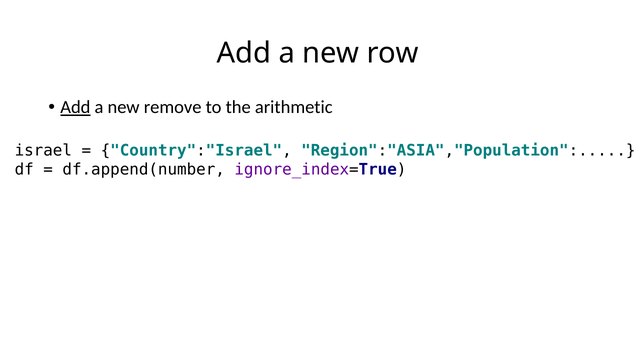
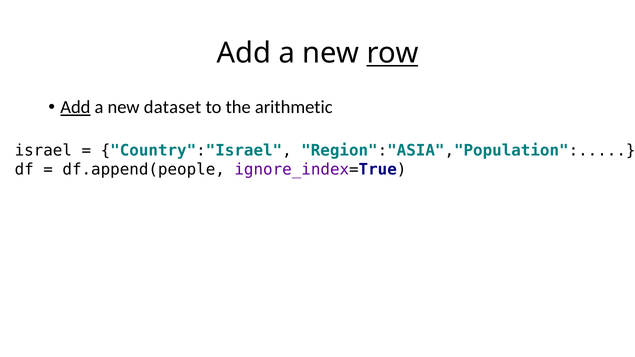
row underline: none -> present (393, 53)
remove: remove -> dataset (173, 107)
df.append(number: df.append(number -> df.append(people (144, 170)
